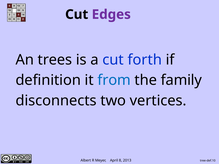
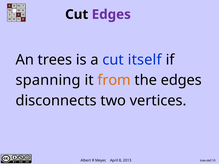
forth: forth -> itself (145, 60)
definition: definition -> spanning (48, 80)
from colour: blue -> orange (114, 80)
the family: family -> edges (181, 80)
